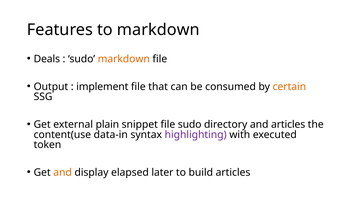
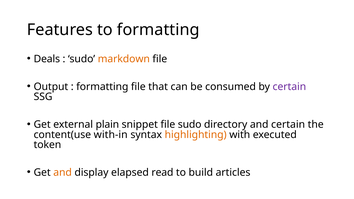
to markdown: markdown -> formatting (158, 30)
implement: implement -> formatting (102, 87)
certain colour: orange -> purple (289, 87)
and articles: articles -> certain (288, 125)
data-in: data-in -> with-in (111, 135)
highlighting colour: purple -> orange (196, 135)
later: later -> read (162, 173)
